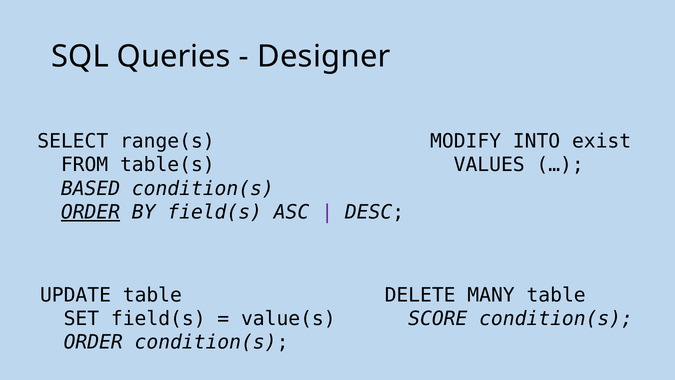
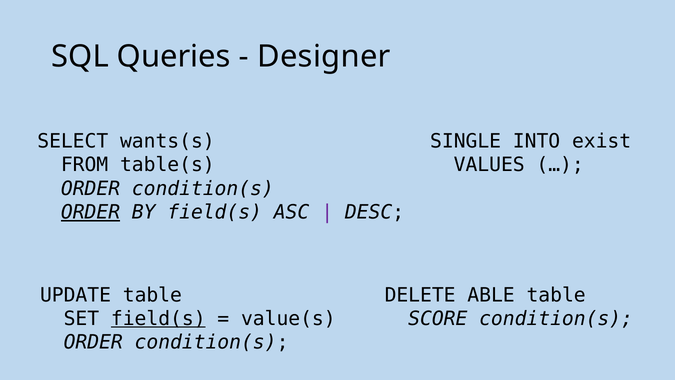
range(s: range(s -> wants(s (167, 141)
MODIFY: MODIFY -> SINGLE (466, 141)
BASED: BASED -> ORDER (91, 188)
MANY: MANY -> ABLE (491, 295)
field(s underline: none -> present (158, 318)
